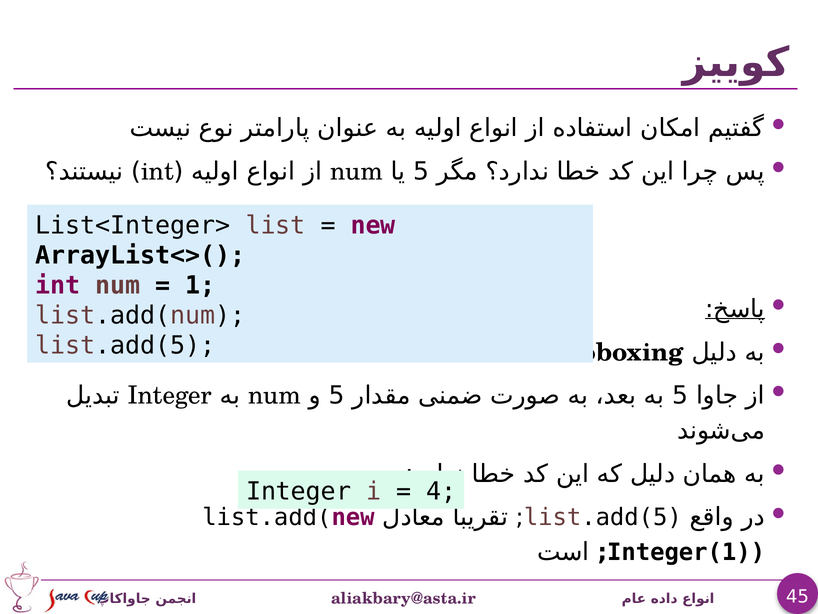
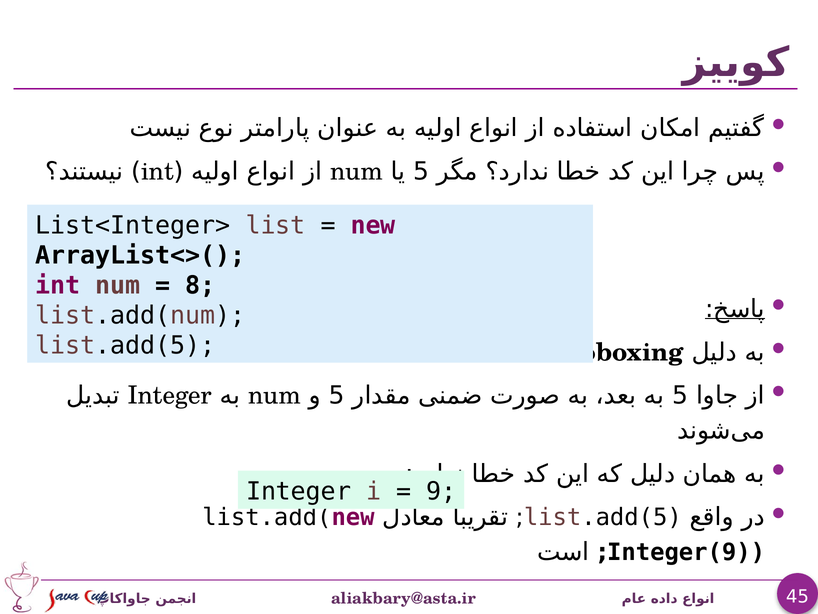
1: 1 -> 8 (200, 285)
4: 4 -> 9 (441, 491)
Integer(1: Integer(1 -> Integer(9 (686, 552)
